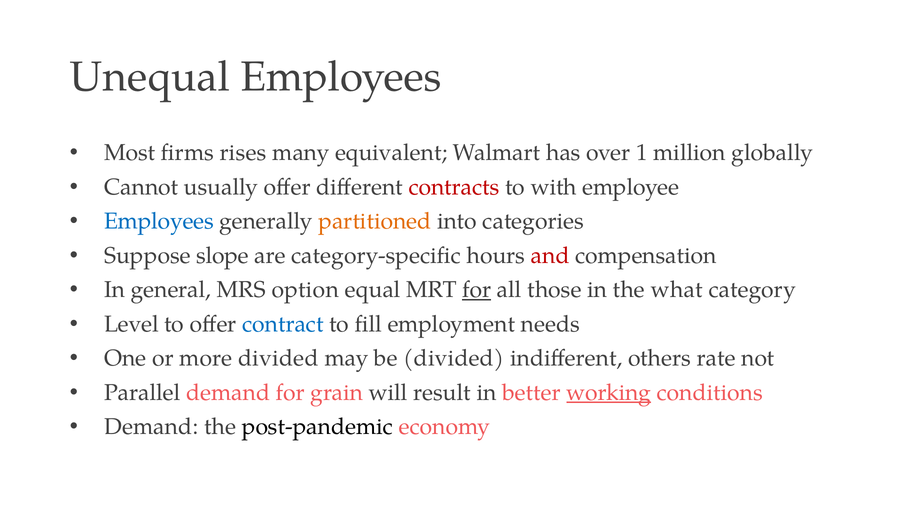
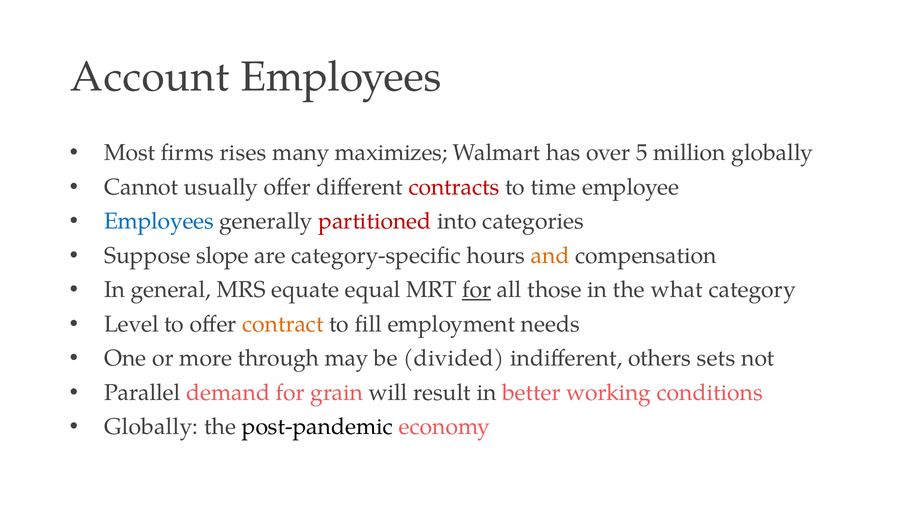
Unequal: Unequal -> Account (150, 77)
equivalent: equivalent -> maximizes (391, 153)
1: 1 -> 5 (642, 153)
with: with -> time (554, 187)
partitioned colour: orange -> red (375, 221)
and colour: red -> orange (550, 256)
option: option -> equate (305, 290)
contract colour: blue -> orange (283, 324)
more divided: divided -> through (279, 358)
rate: rate -> sets (716, 358)
working underline: present -> none (609, 393)
Demand: Demand -> Globally (151, 427)
